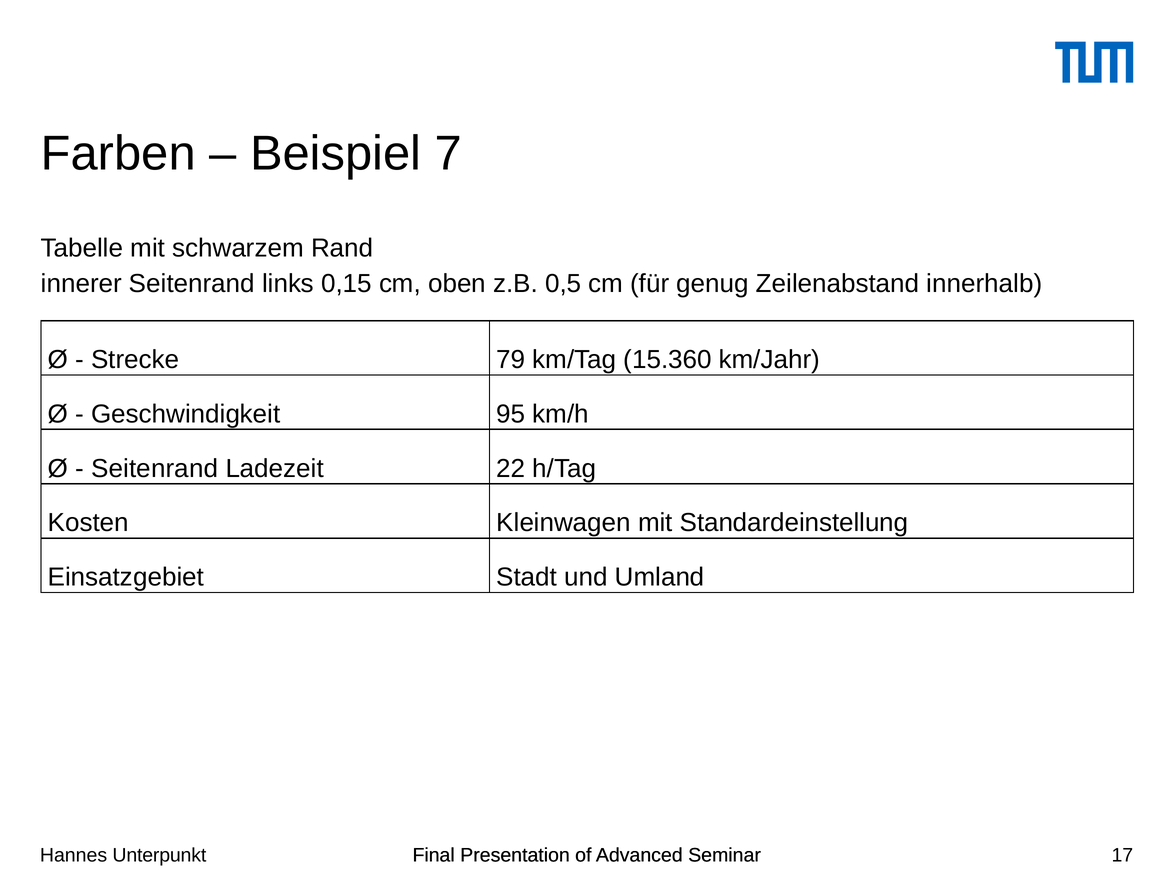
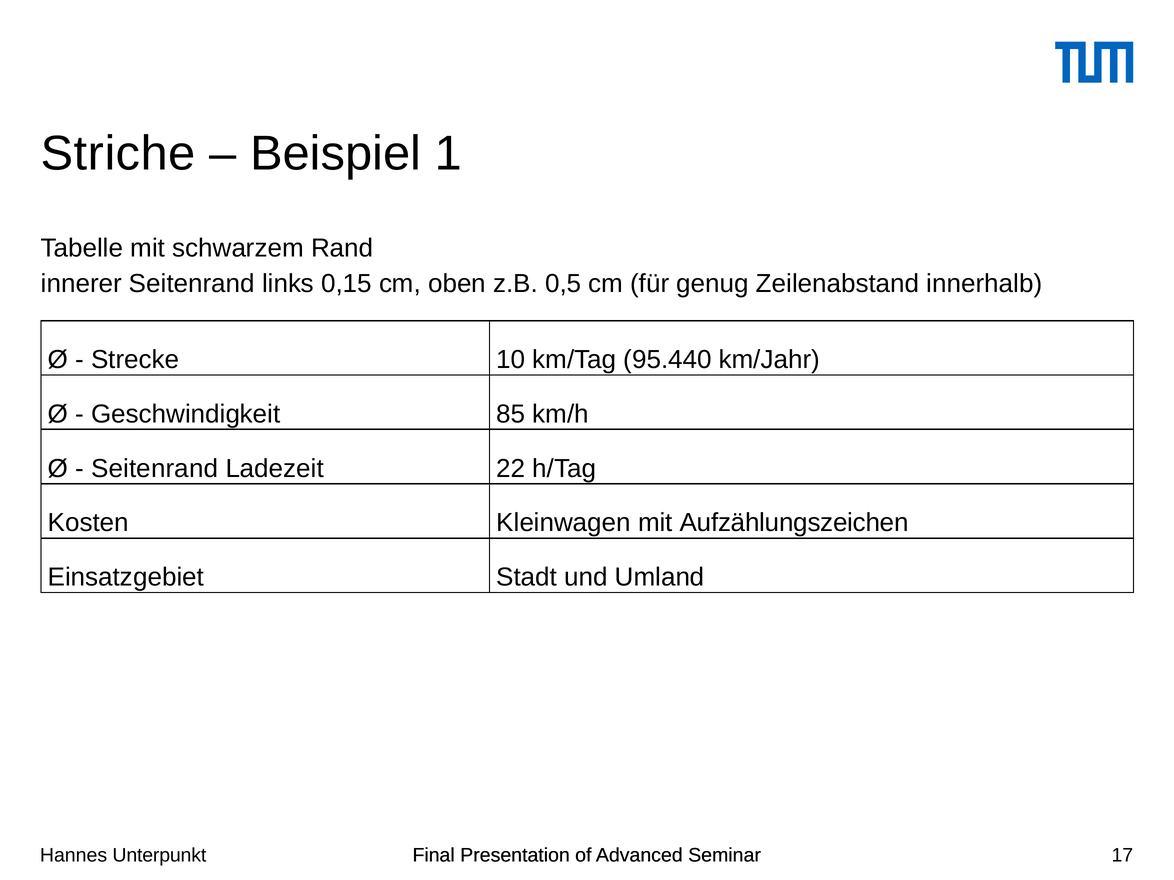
Farben: Farben -> Striche (118, 154)
7: 7 -> 1 (448, 154)
79: 79 -> 10 (511, 360)
15.360: 15.360 -> 95.440 (668, 360)
95: 95 -> 85 (511, 414)
Standardeinstellung: Standardeinstellung -> Aufzählungszeichen (794, 523)
